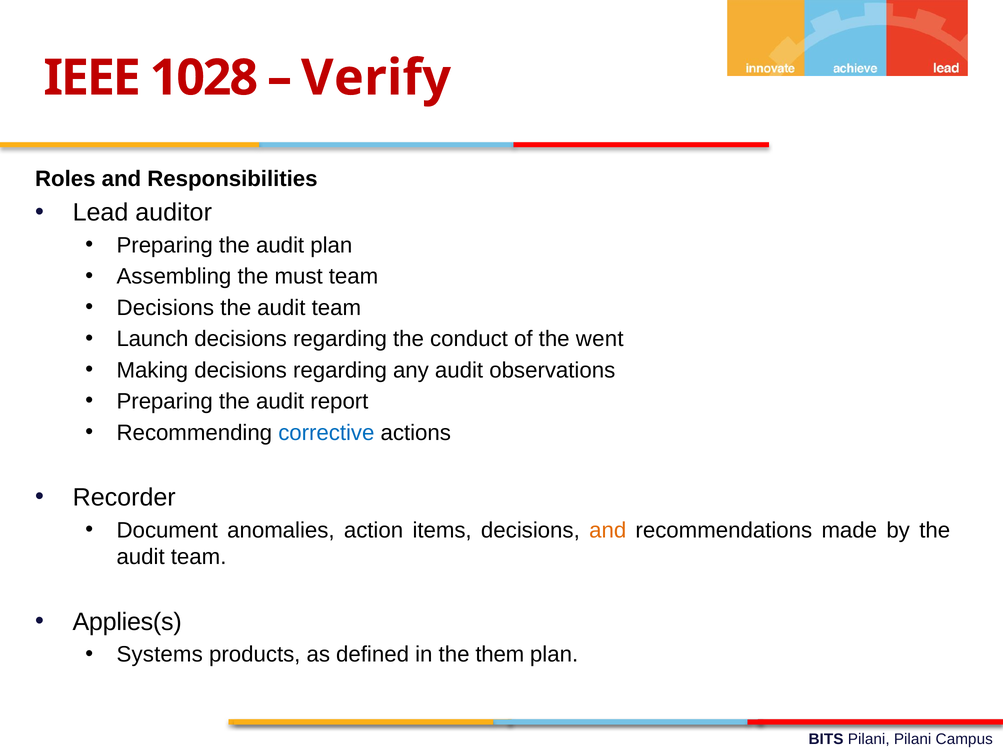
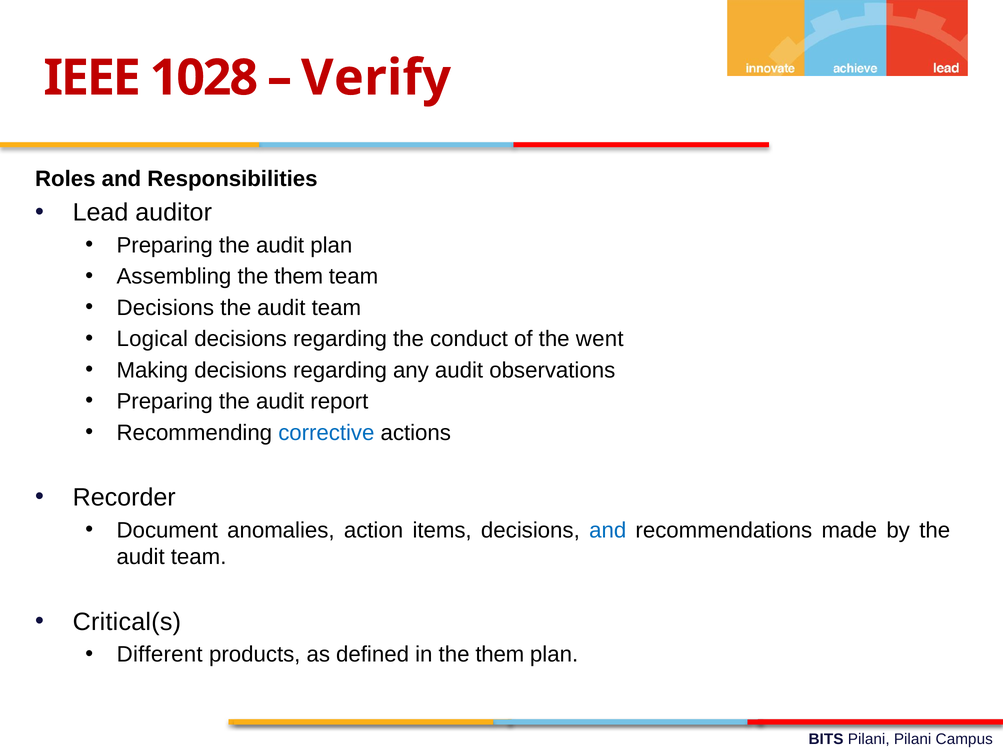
Assembling the must: must -> them (299, 276)
Launch: Launch -> Logical (152, 339)
and colour: orange -> blue (608, 530)
Applies(s: Applies(s -> Critical(s (127, 621)
Systems: Systems -> Different (160, 654)
